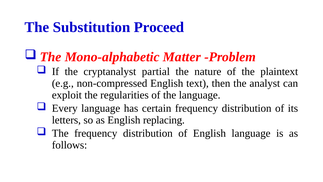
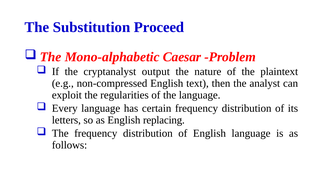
Matter: Matter -> Caesar (182, 57)
partial: partial -> output (156, 72)
